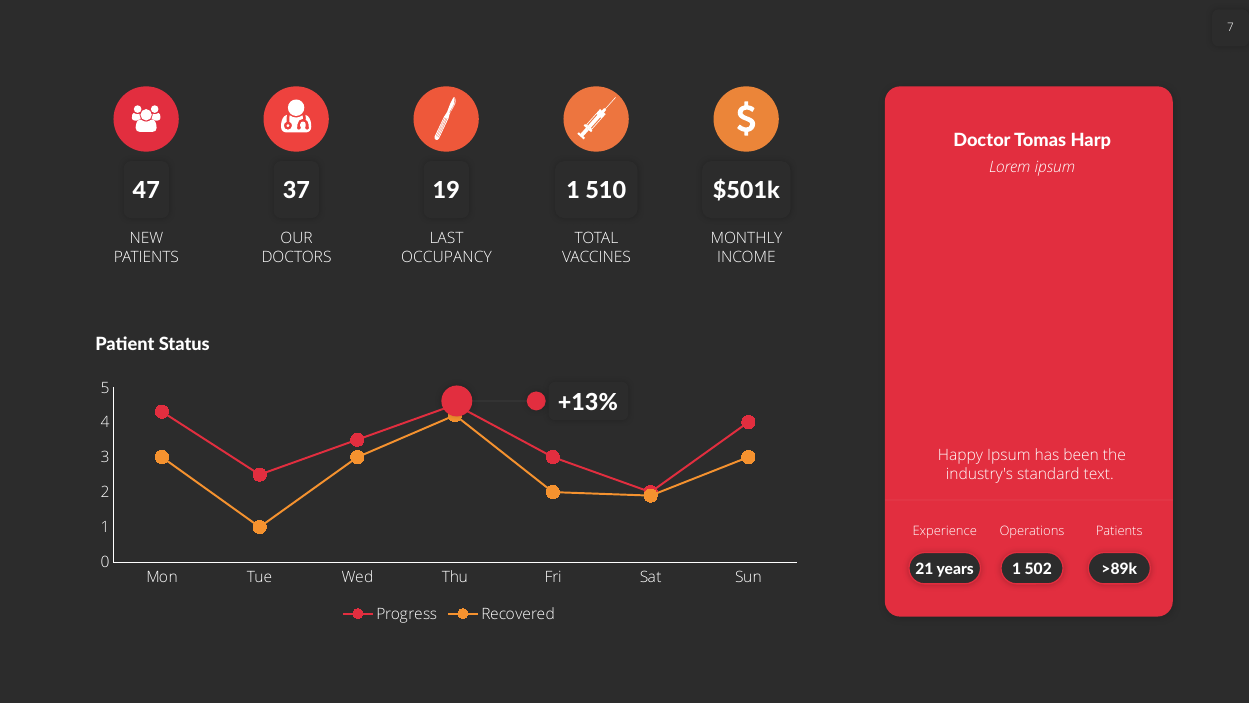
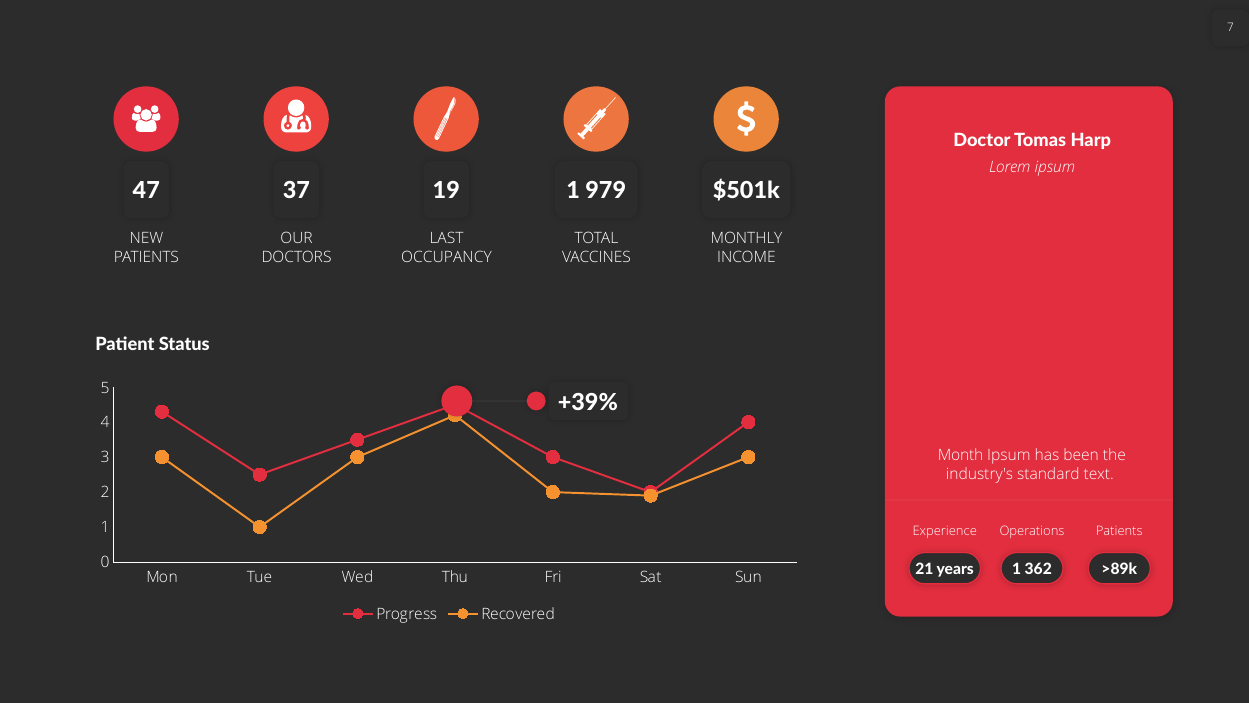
510: 510 -> 979 (606, 191)
+13%: +13% -> +39% (588, 402)
Happy: Happy -> Month (961, 455)
502: 502 -> 362 (1038, 569)
